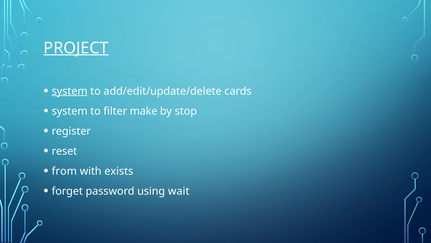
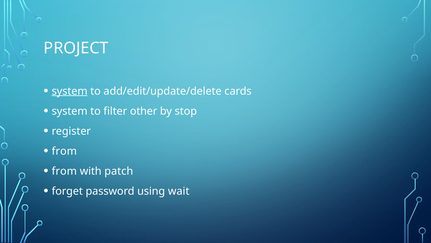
PROJECT underline: present -> none (76, 48)
make: make -> other (144, 111)
reset: reset -> from (64, 151)
exists: exists -> patch (119, 171)
